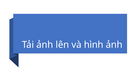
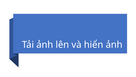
hình: hình -> hiển (94, 44)
